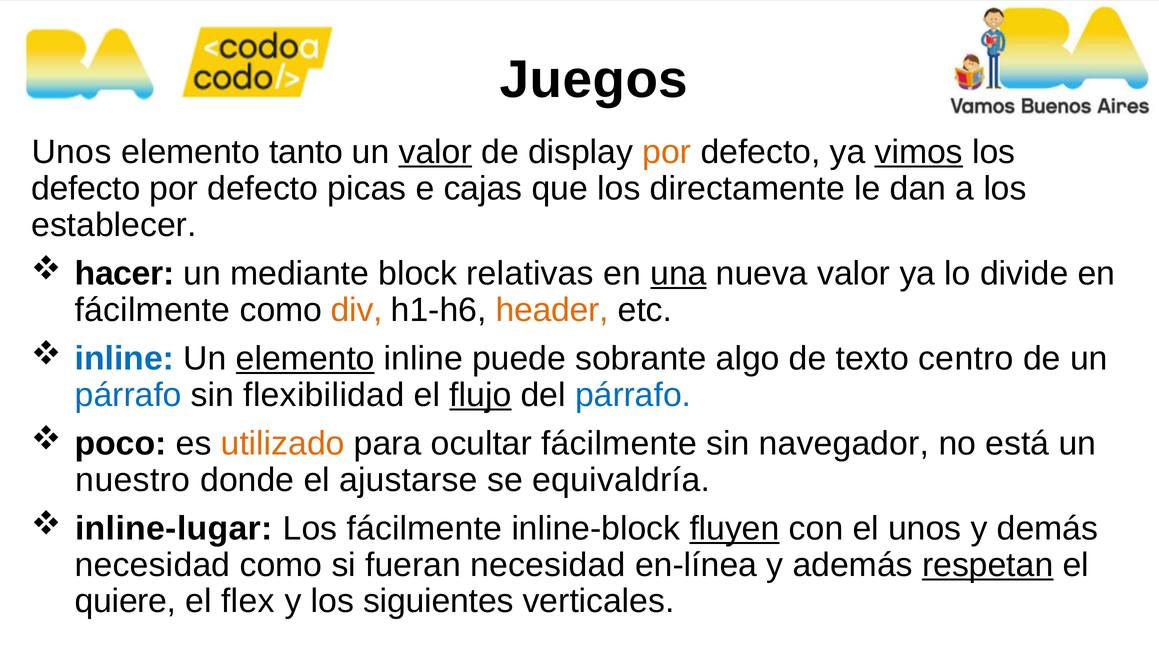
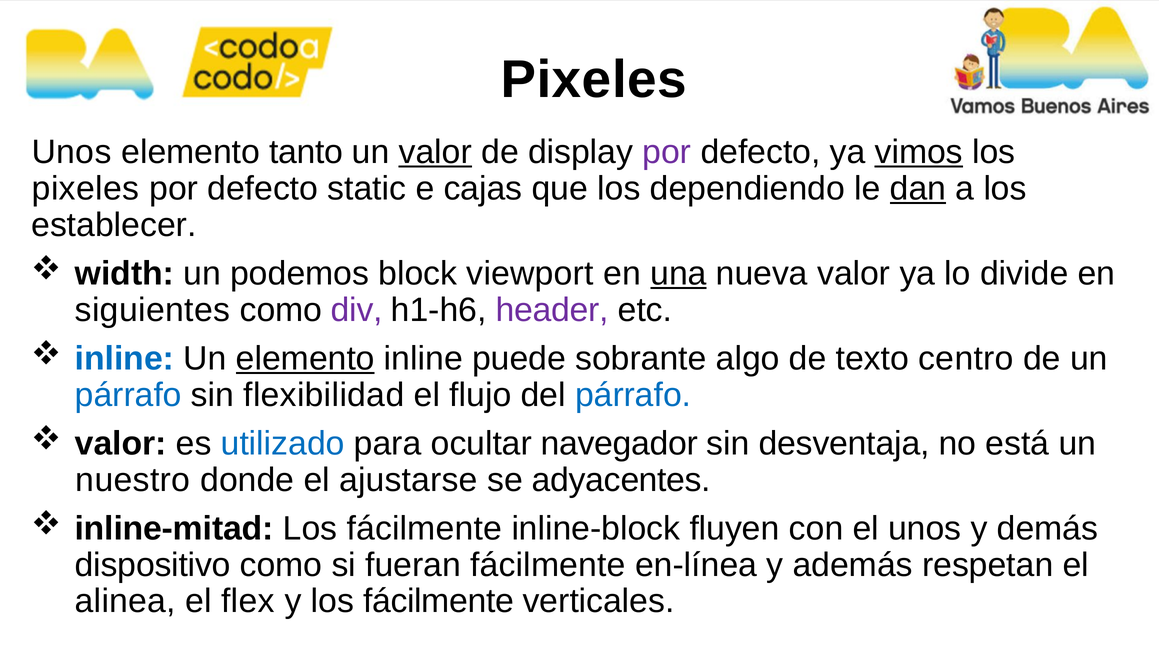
Juegos: Juegos -> Pixeles (594, 80)
por colour: orange -> purple (667, 152)
defecto: defecto -> pixeles (86, 188)
picas: picas -> static (367, 188)
directamente: directamente -> dependiendo (747, 188)
dan underline: none -> present (918, 188)
hacer: hacer -> width (124, 273)
mediante: mediante -> podemos (300, 273)
relativas: relativas -> viewport (530, 273)
fácilmente: fácilmente -> siguientes (152, 310)
div colour: orange -> purple (357, 310)
header colour: orange -> purple (552, 310)
flujo underline: present -> none (480, 395)
poco: poco -> valor (121, 443)
utilizado colour: orange -> blue (283, 443)
ocultar fácilmente: fácilmente -> navegador (619, 443)
navegador: navegador -> desventaja (844, 443)
equivaldría: equivaldría -> adyacentes (621, 480)
inline-lugar: inline-lugar -> inline-mitad (174, 528)
fluyen underline: present -> none (735, 528)
necesidad: necesidad -> dispositivo (153, 565)
fueran necesidad: necesidad -> fácilmente (548, 565)
respetan underline: present -> none (988, 565)
quiere: quiere -> alinea (125, 601)
y los siguientes: siguientes -> fácilmente (439, 601)
